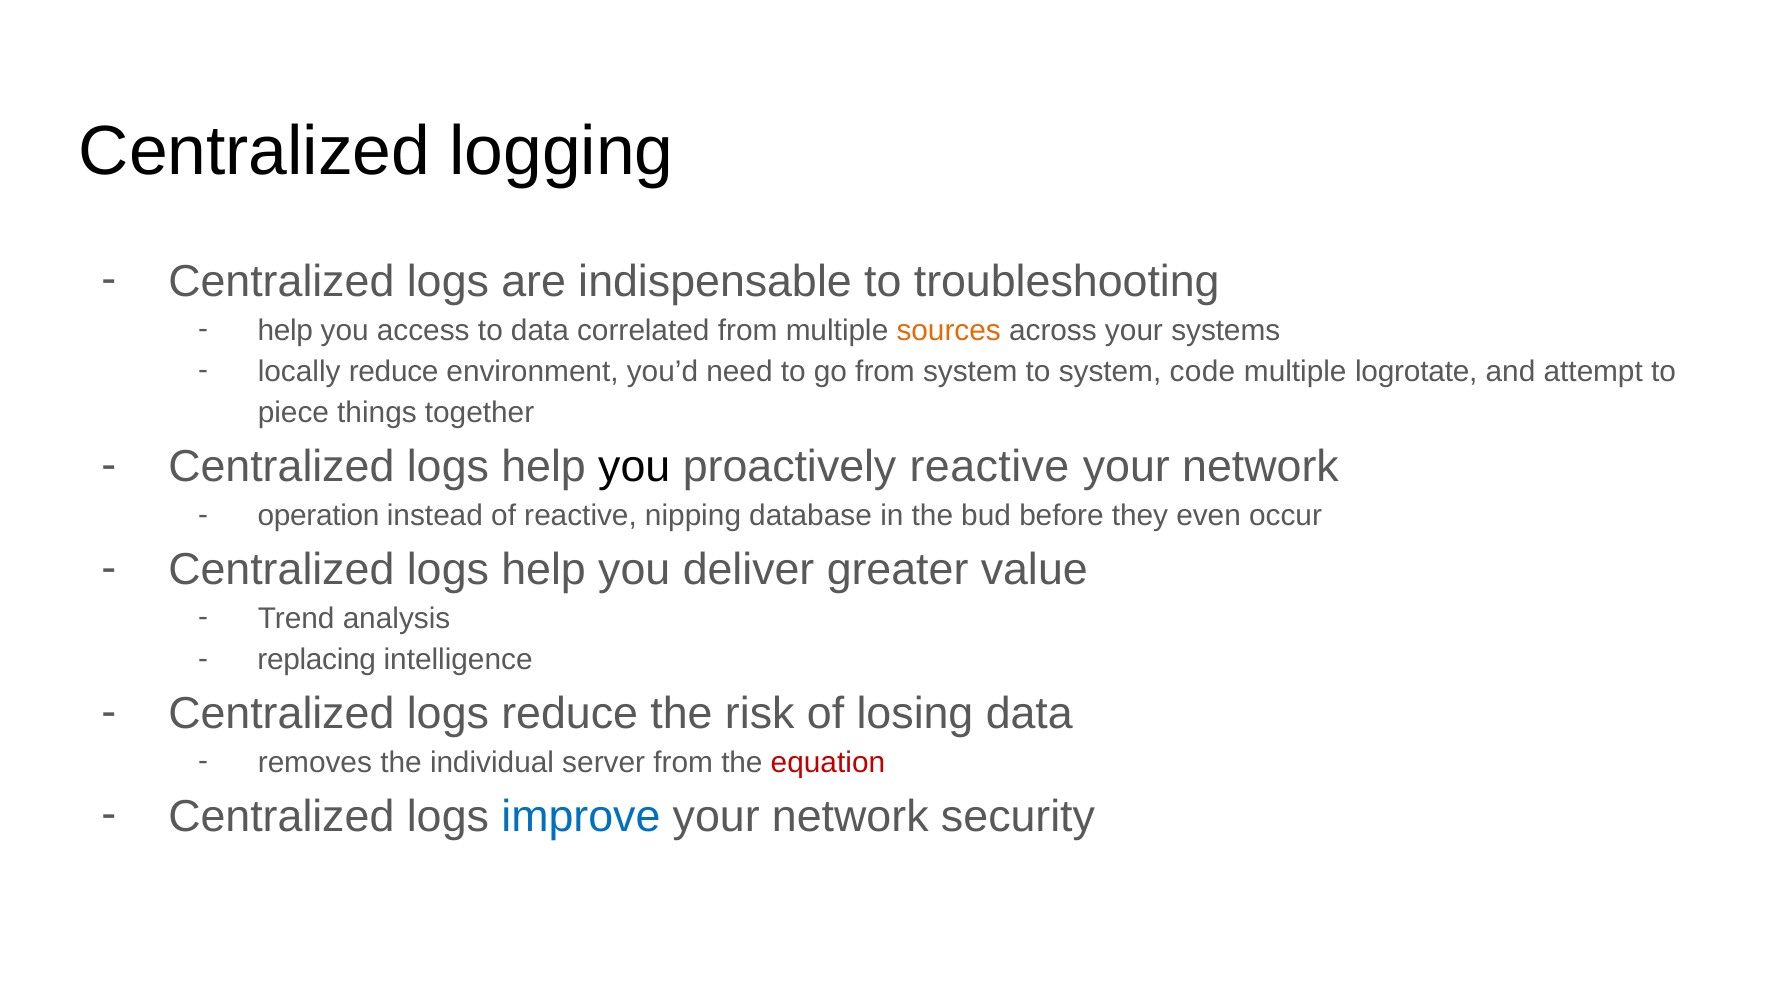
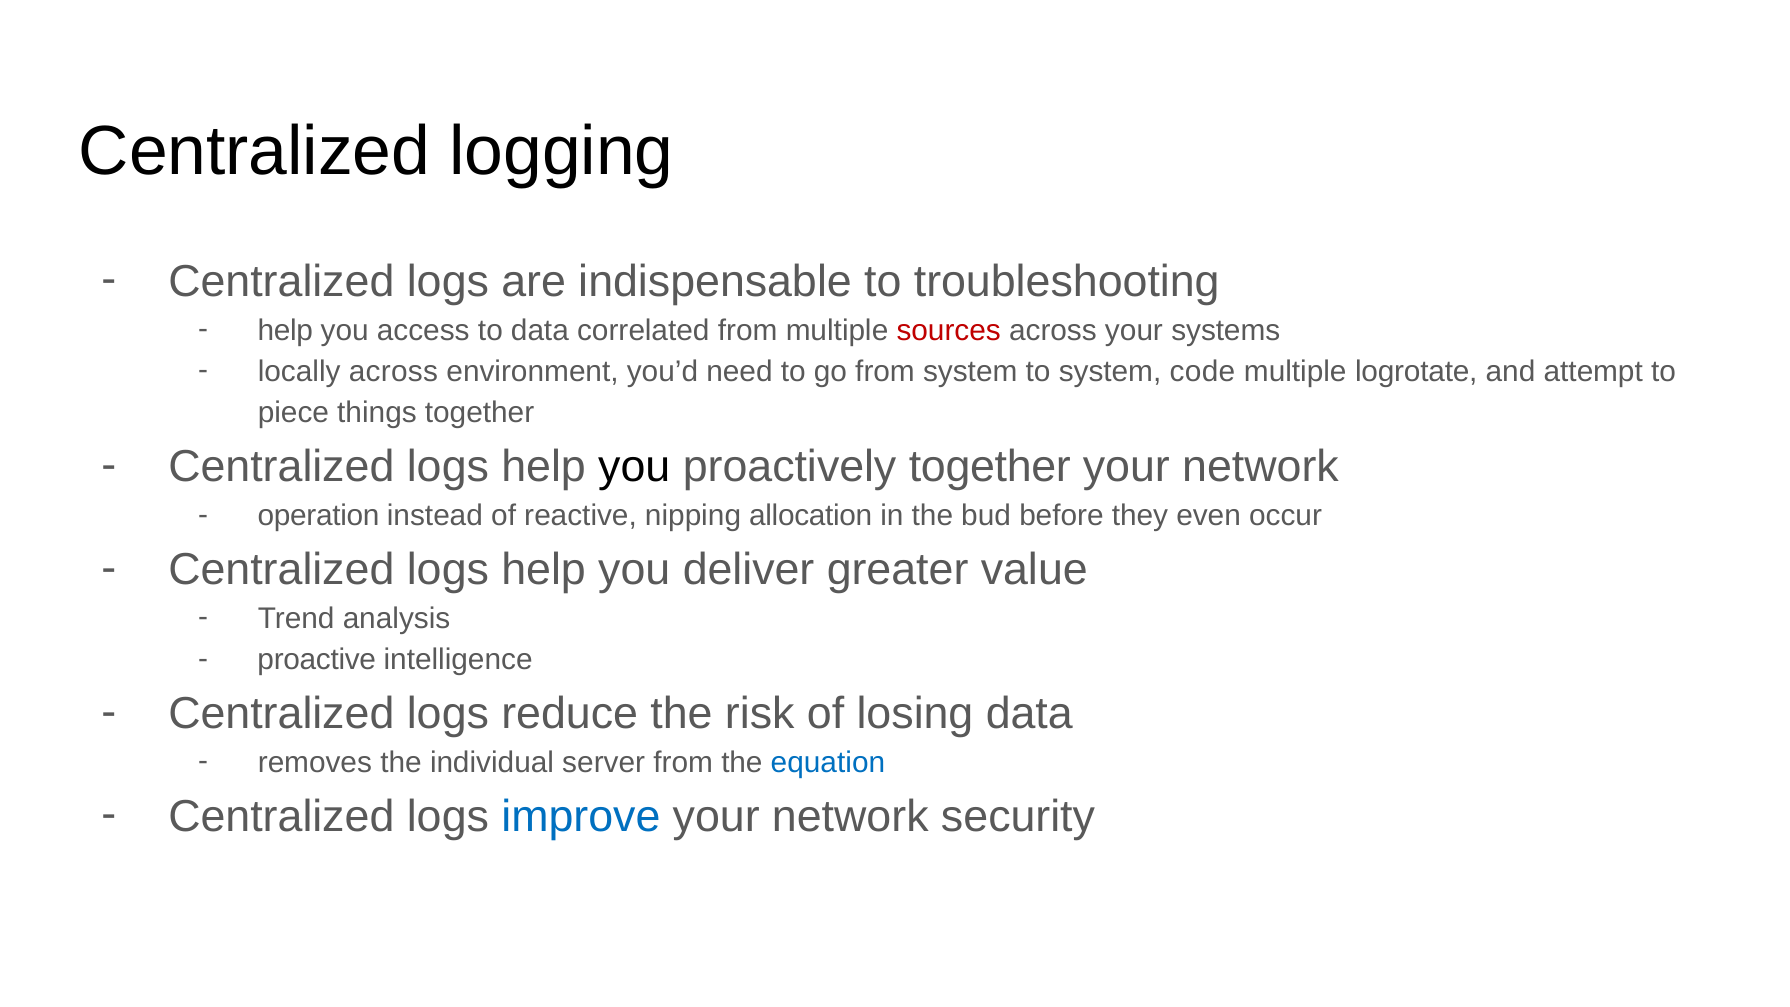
sources colour: orange -> red (949, 331)
locally reduce: reduce -> across (393, 372)
proactively reactive: reactive -> together (990, 467)
database: database -> allocation (811, 516)
replacing: replacing -> proactive (317, 660)
equation colour: red -> blue (828, 763)
